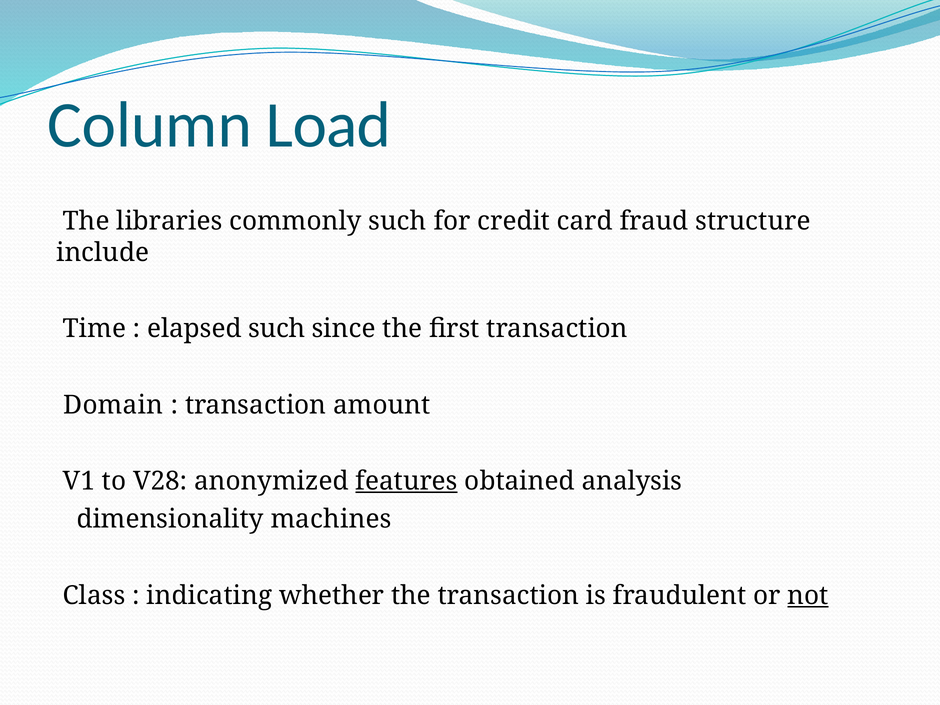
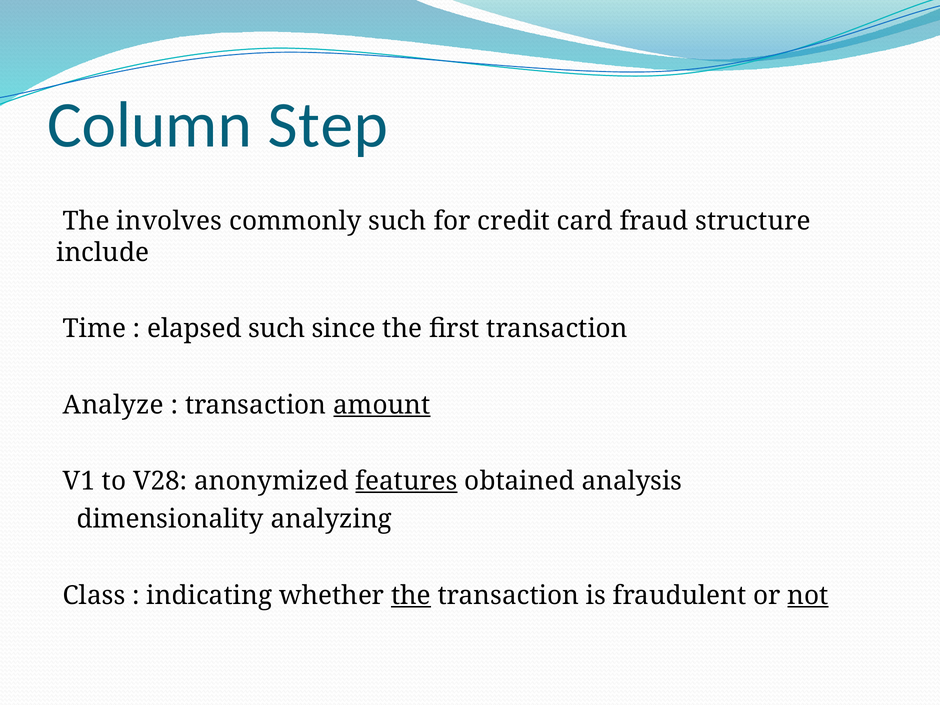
Load: Load -> Step (328, 125)
libraries: libraries -> involves (169, 221)
Domain: Domain -> Analyze (113, 405)
amount underline: none -> present (382, 405)
machines: machines -> analyzing (331, 519)
the underline: none -> present (411, 595)
